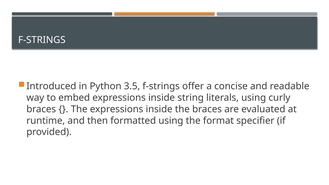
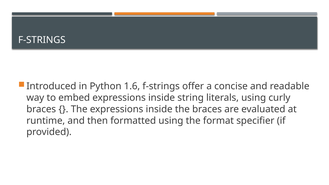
3.5: 3.5 -> 1.6 (132, 86)
